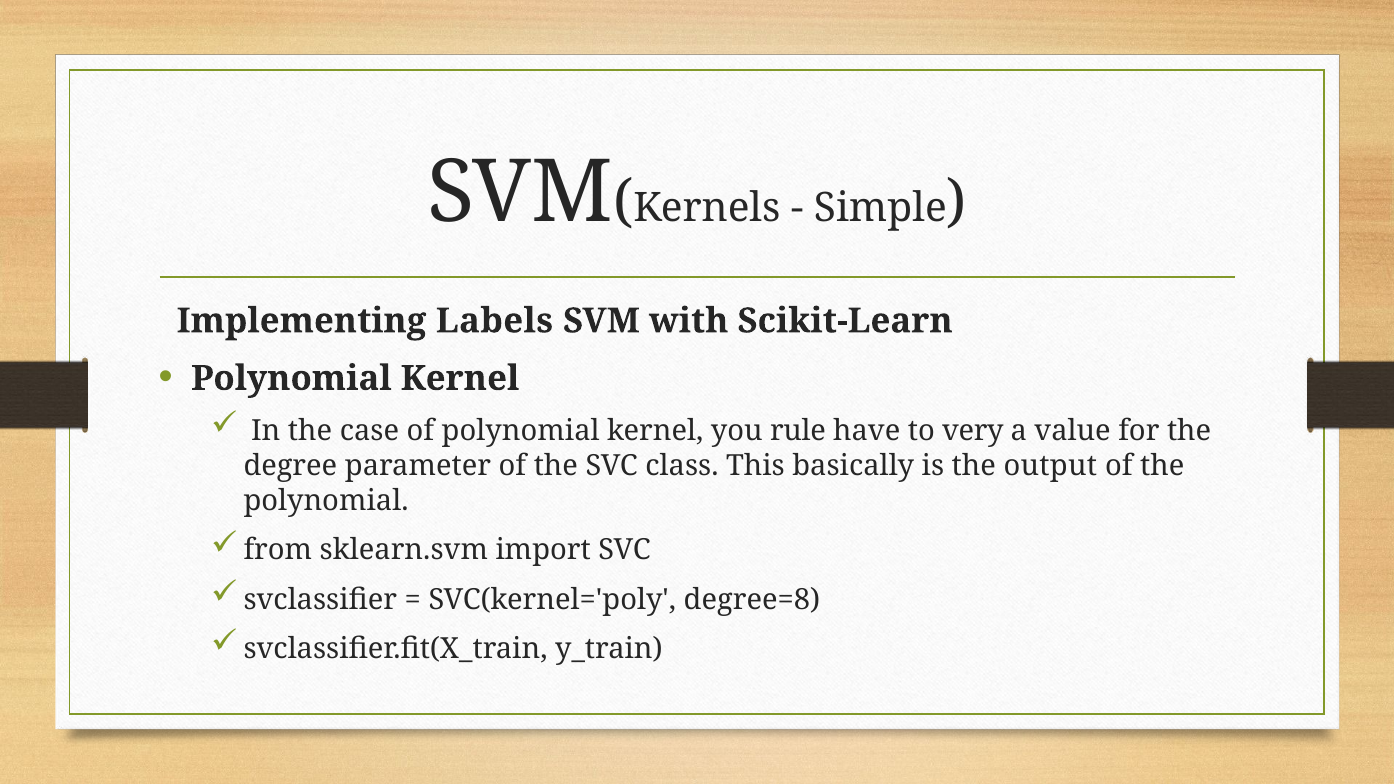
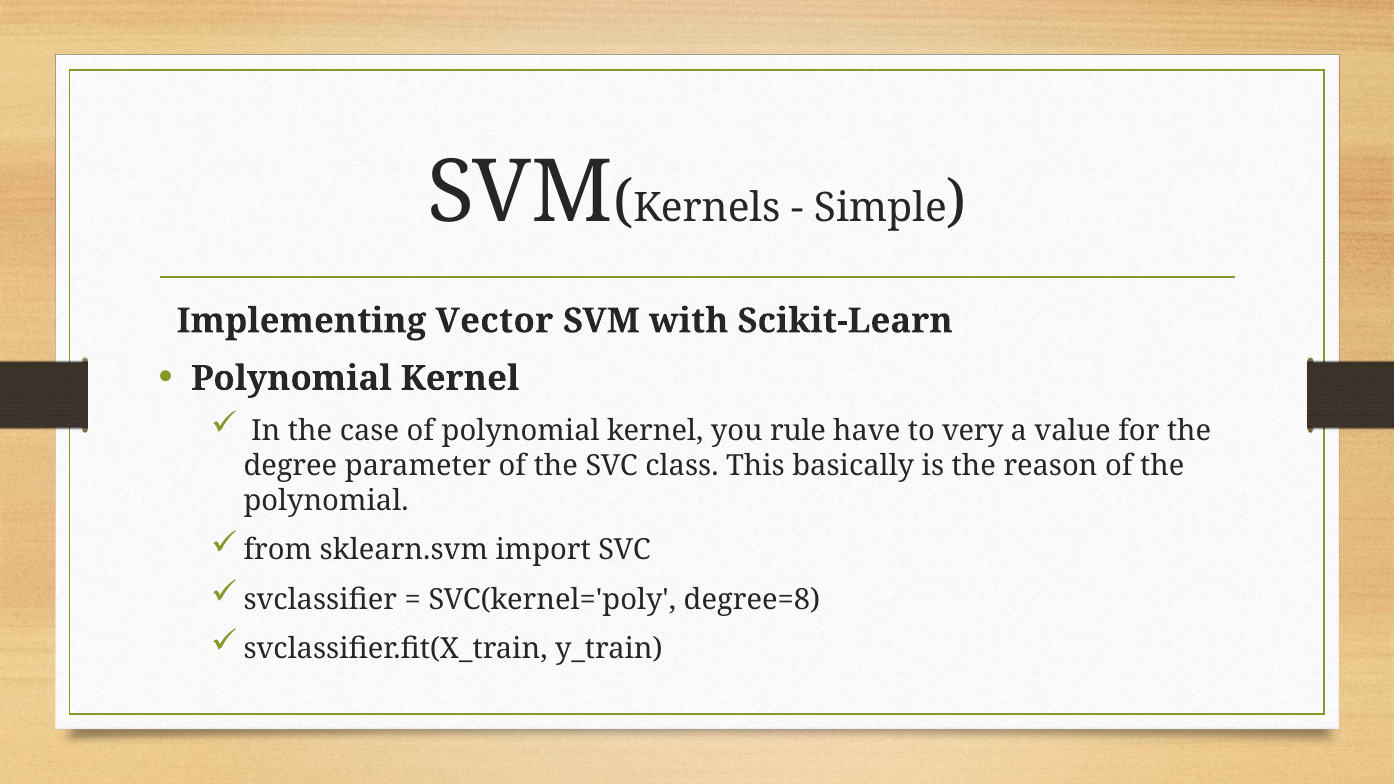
Labels: Labels -> Vector (494, 321)
output: output -> reason (1051, 466)
